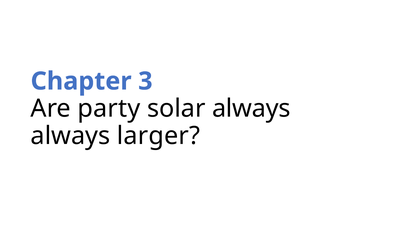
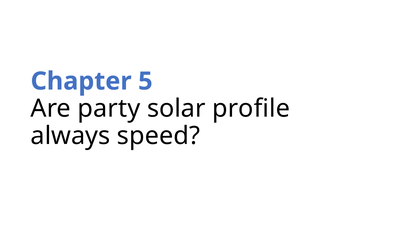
3: 3 -> 5 (145, 81)
solar always: always -> profile (251, 109)
larger: larger -> speed (159, 136)
